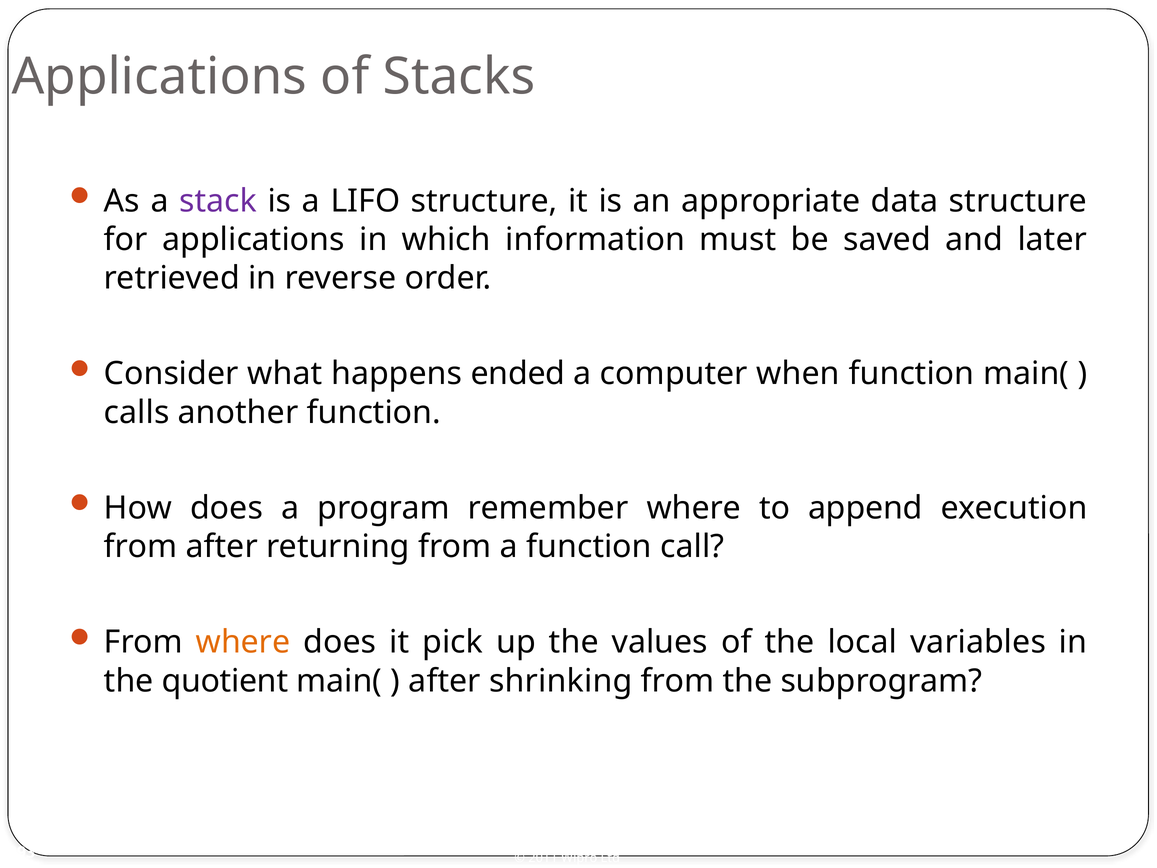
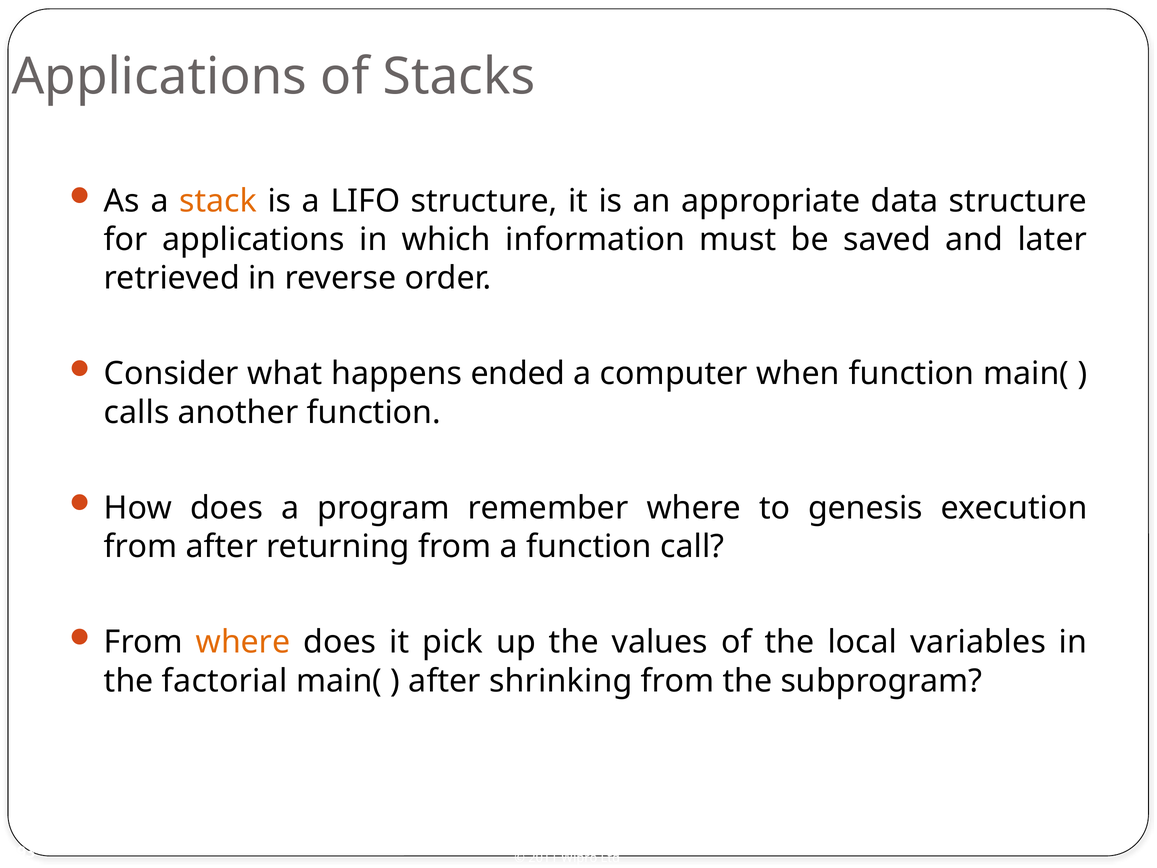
stack colour: purple -> orange (218, 201)
append: append -> genesis (865, 508)
quotient: quotient -> factorial (225, 681)
